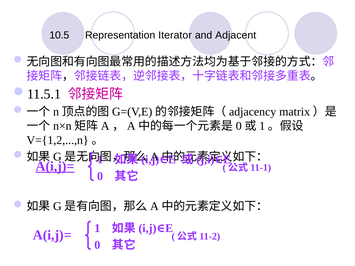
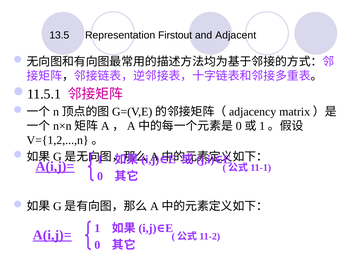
10.5: 10.5 -> 13.5 (59, 35)
Iterator: Iterator -> Firstout (175, 35)
A(i,j)= underline: none -> present (52, 235)
